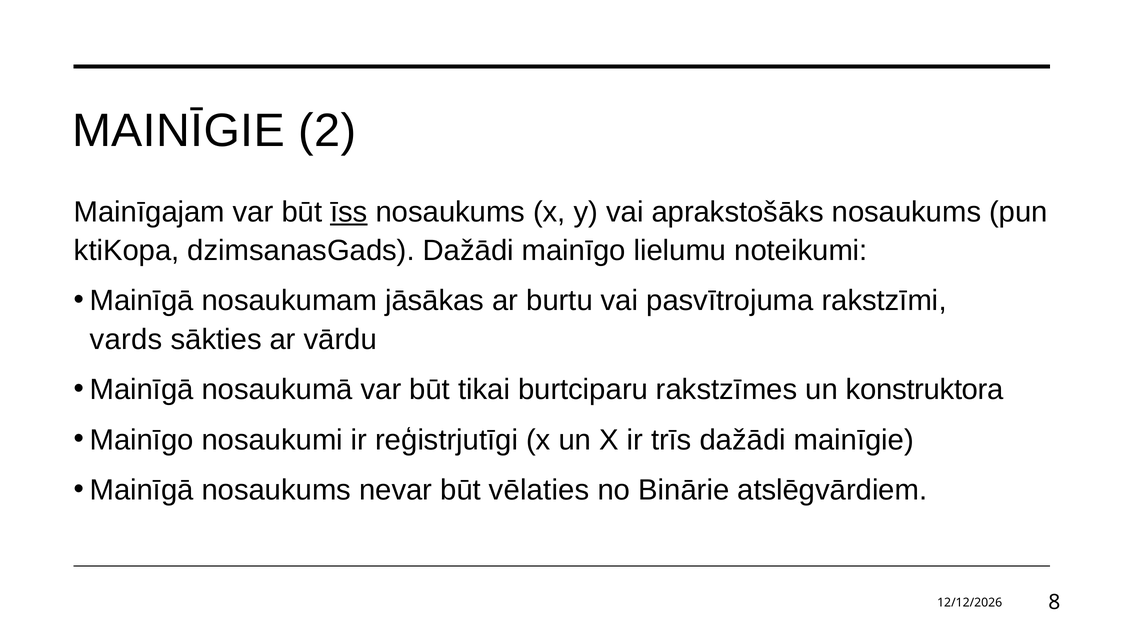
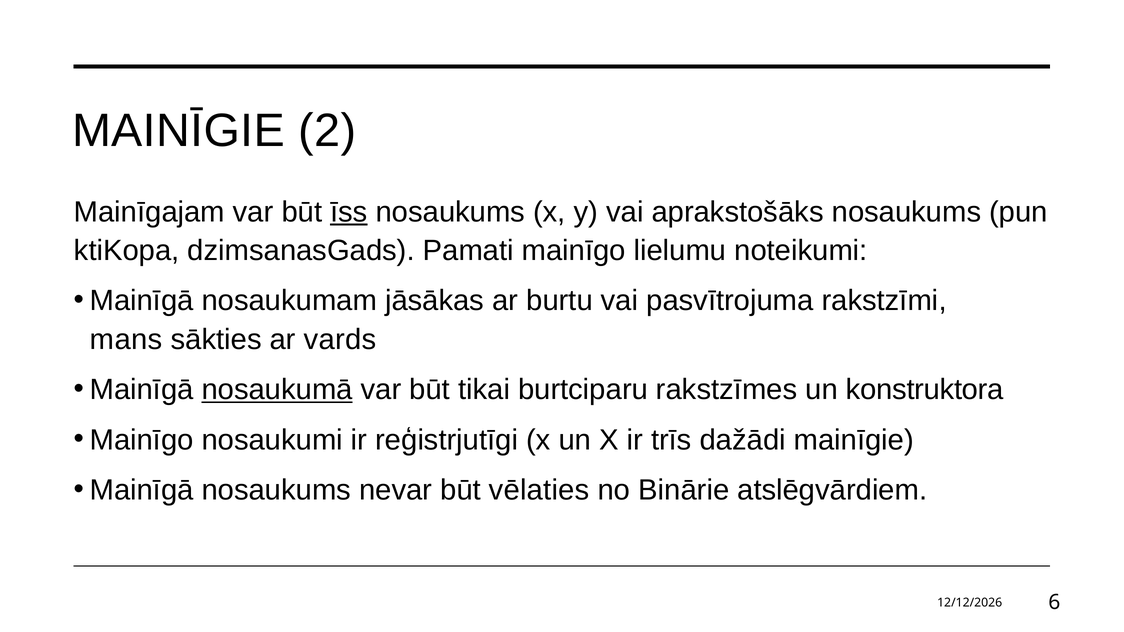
dzimsanasGads Dažādi: Dažādi -> Pamati (468, 251)
vards: vards -> mans (126, 339)
vārdu: vārdu -> vards (340, 339)
nosaukumā underline: none -> present (277, 390)
8: 8 -> 6 (1054, 603)
